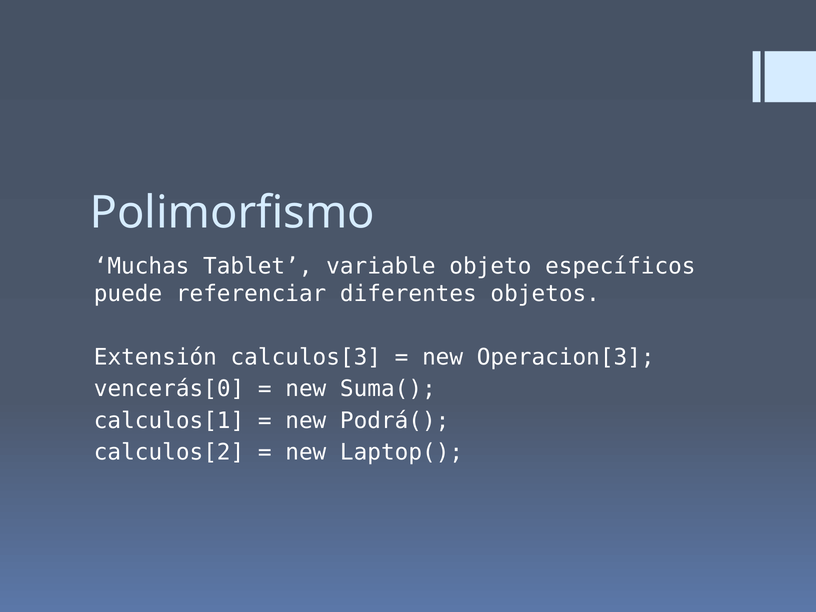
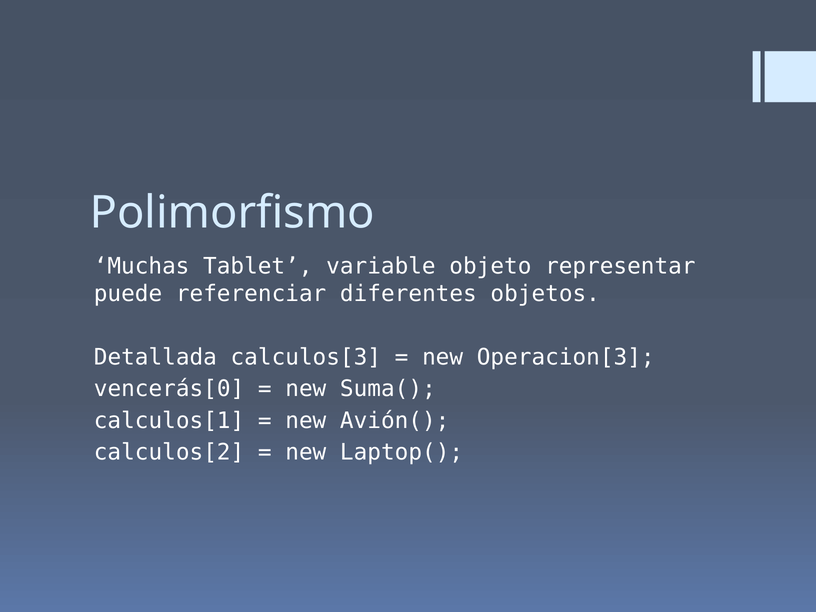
específicos: específicos -> representar (620, 266)
Extensión: Extensión -> Detallada (155, 357)
Podrá(: Podrá( -> Avión( (395, 421)
